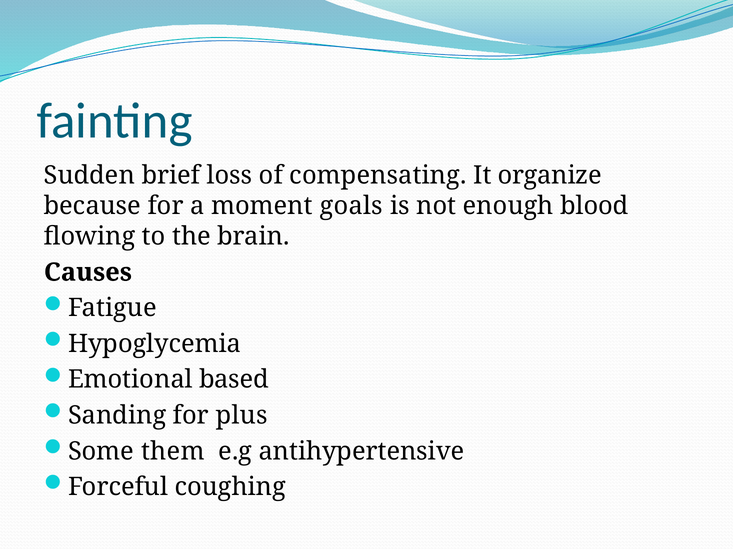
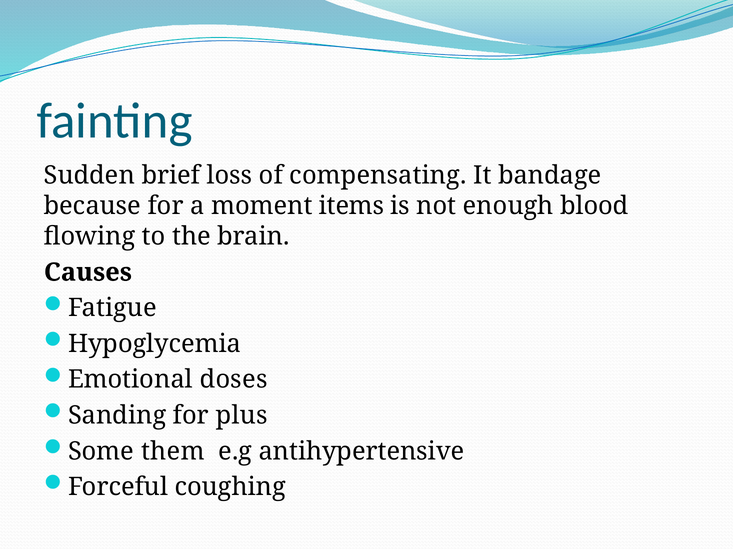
organize: organize -> bandage (550, 176)
goals: goals -> items (352, 206)
based: based -> doses (234, 380)
